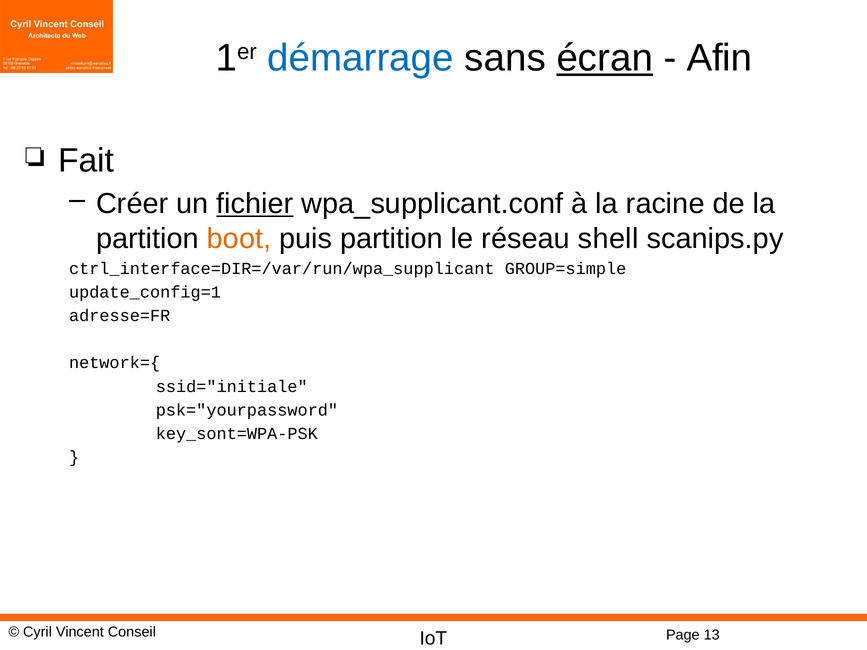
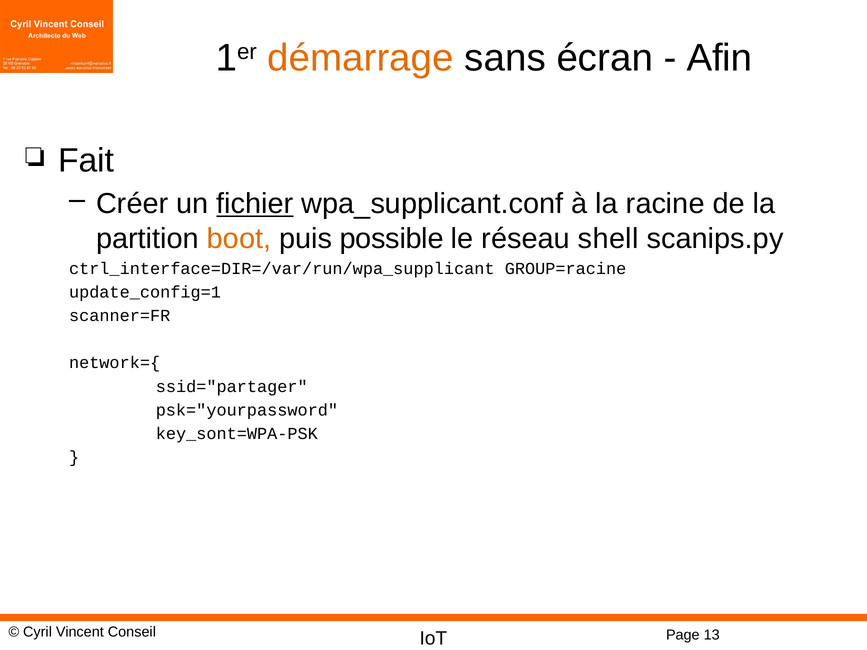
démarrage colour: blue -> orange (361, 58)
écran underline: present -> none (605, 58)
puis partition: partition -> possible (392, 239)
GROUP=simple: GROUP=simple -> GROUP=racine (566, 269)
adresse=FR: adresse=FR -> scanner=FR (120, 316)
ssid="initiale: ssid="initiale -> ssid="partager (232, 387)
